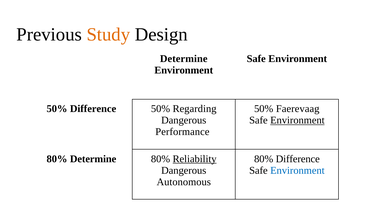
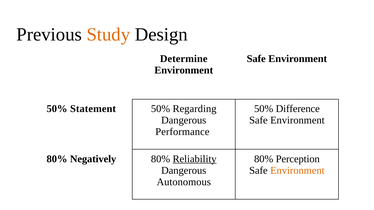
50% Difference: Difference -> Statement (93, 109)
Faerevaag: Faerevaag -> Difference (298, 109)
Environment underline: present -> none (297, 121)
80% Determine: Determine -> Negatively (93, 159)
80% Difference: Difference -> Perception (298, 159)
Environment colour: blue -> orange (297, 171)
